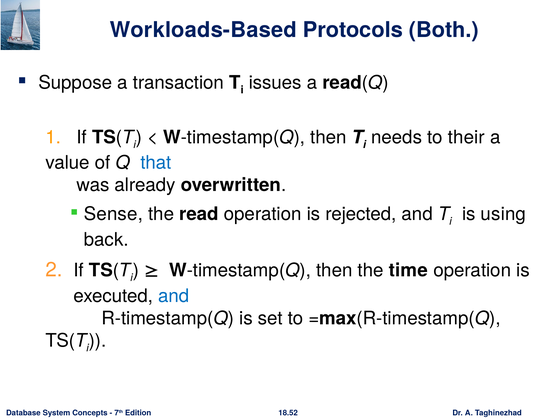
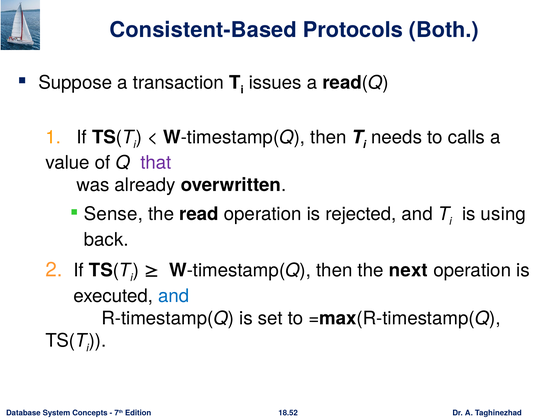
Workloads-Based: Workloads-Based -> Consistent-Based (203, 30)
their: their -> calls (466, 137)
that colour: blue -> purple (156, 163)
time: time -> next (408, 270)
